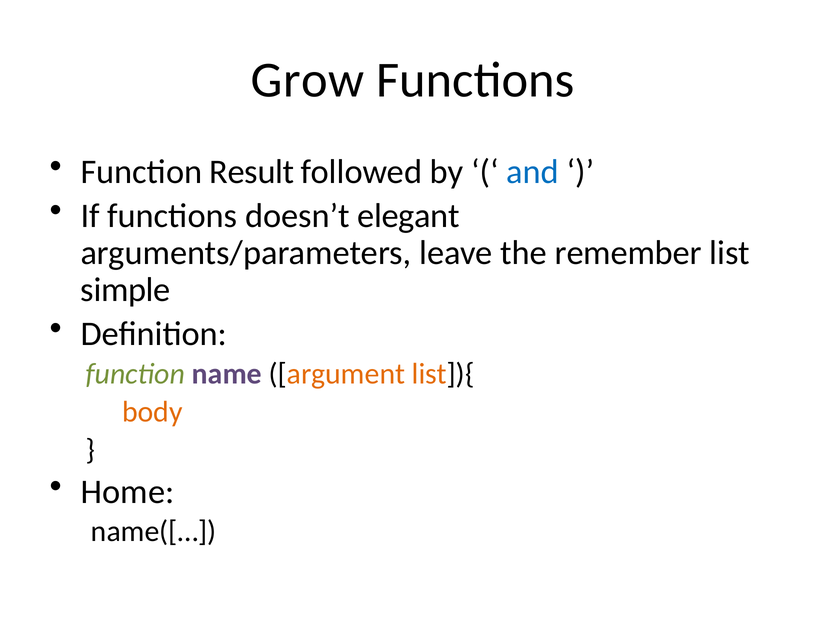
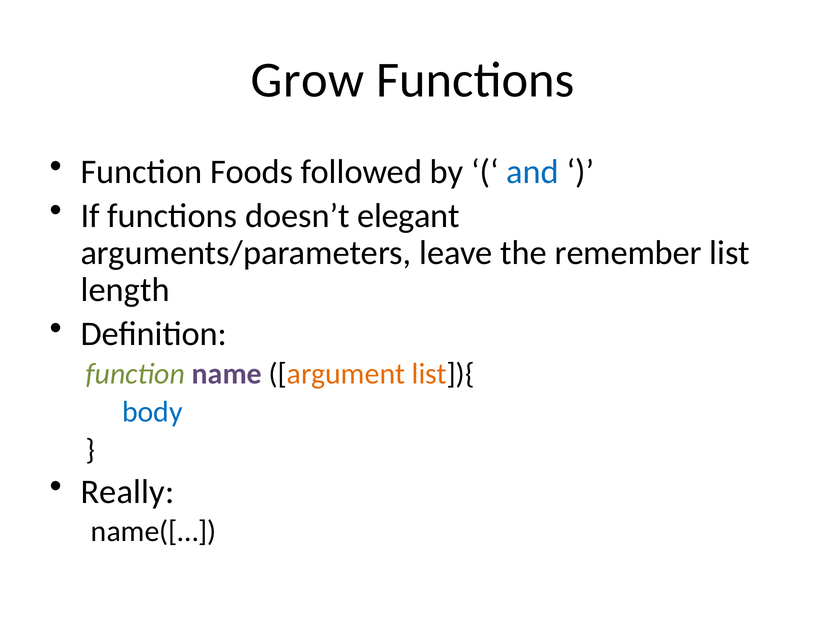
Result: Result -> Foods (252, 172)
simple: simple -> length (125, 290)
body colour: orange -> blue (152, 411)
Home: Home -> Really (127, 491)
